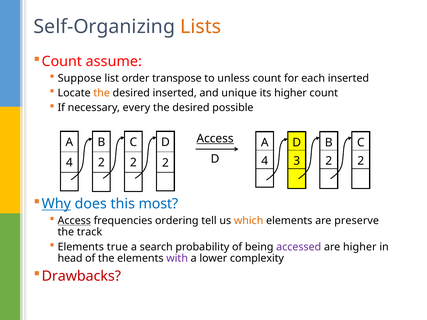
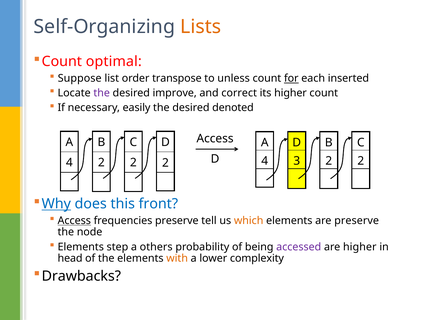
assume: assume -> optimal (114, 62)
for underline: none -> present (291, 78)
the colour: orange -> purple (102, 93)
desired inserted: inserted -> improve (175, 93)
unique: unique -> correct (239, 93)
every: every -> easily (137, 108)
possible: possible -> denoted (233, 108)
Access underline: present -> none (215, 139)
most: most -> front (158, 204)
frequencies ordering: ordering -> preserve (177, 221)
track: track -> node (90, 232)
true: true -> step (117, 247)
search: search -> others (156, 247)
with colour: purple -> orange (177, 259)
Drawbacks colour: red -> black (81, 276)
